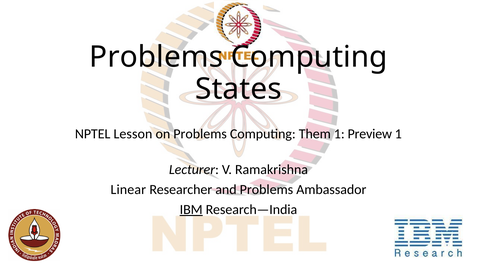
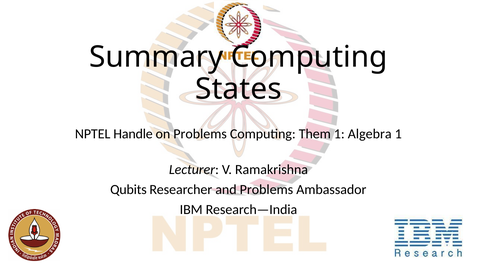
Problems: Problems -> Summary (156, 57)
Lesson: Lesson -> Handle (133, 134)
Preview: Preview -> Algebra (370, 134)
Linear: Linear -> Qubits (128, 190)
IBM underline: present -> none (191, 210)
